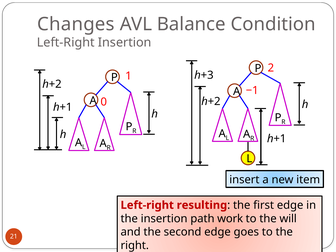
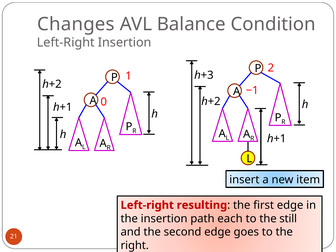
work: work -> each (230, 219)
will: will -> still (288, 219)
